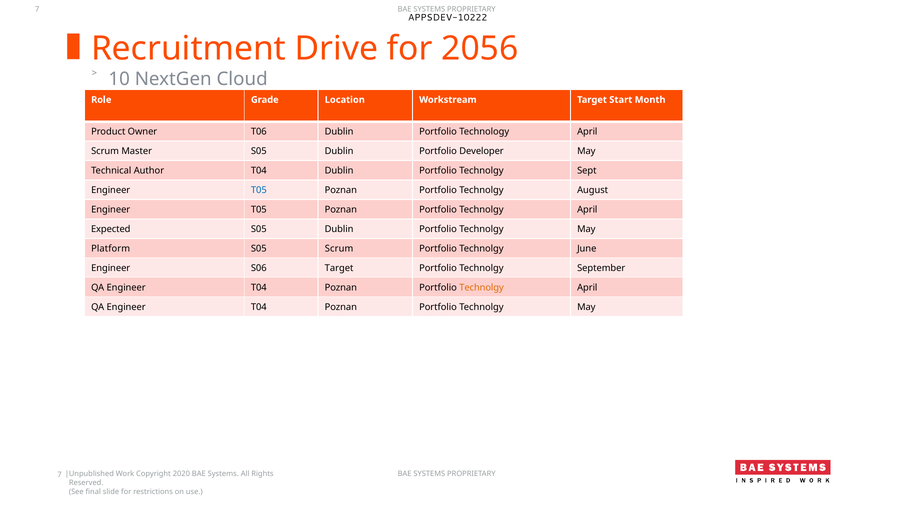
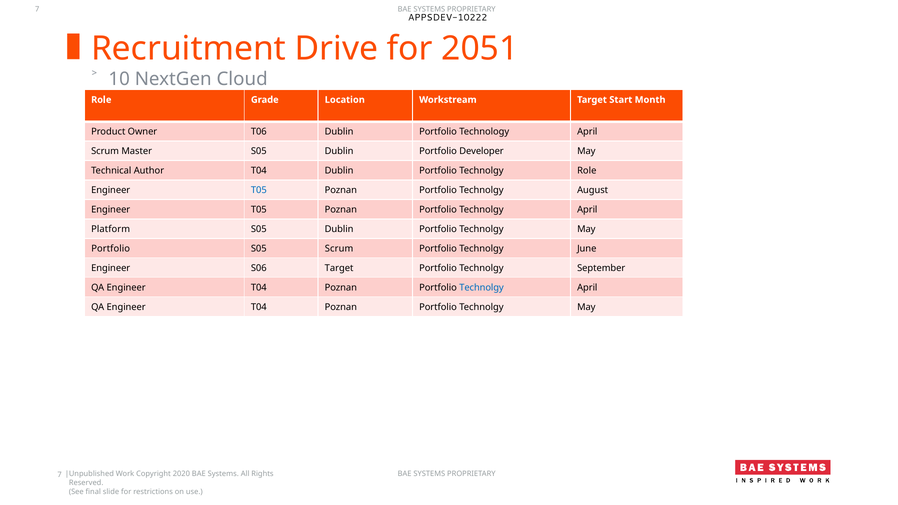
2056: 2056 -> 2051 (480, 49)
Technolgy Sept: Sept -> Role (587, 171)
Expected: Expected -> Platform (111, 229)
Platform: Platform -> Portfolio (111, 249)
Technolgy colour: orange -> blue (482, 288)
